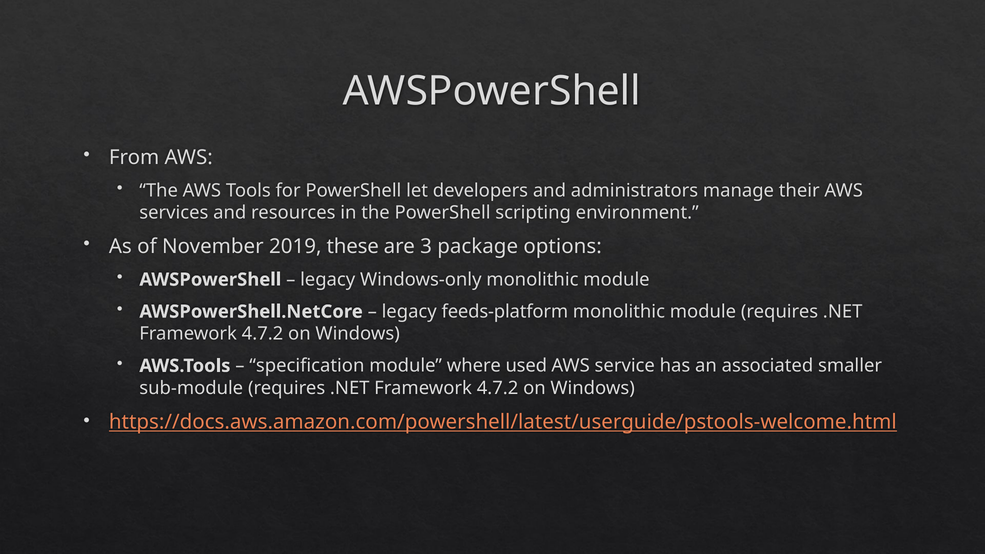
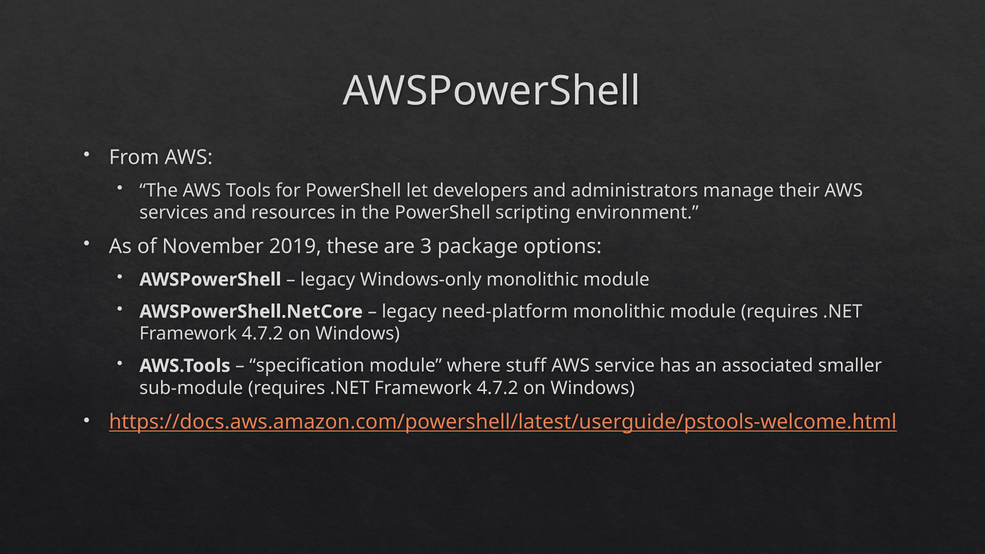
feeds-platform: feeds-platform -> need-platform (505, 312)
used: used -> stuff (526, 366)
